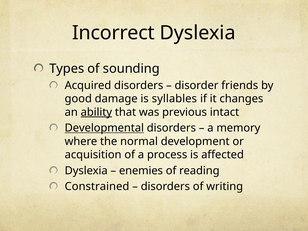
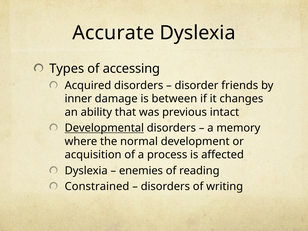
Incorrect: Incorrect -> Accurate (113, 33)
sounding: sounding -> accessing (131, 69)
good: good -> inner (78, 99)
syllables: syllables -> between (174, 99)
ability underline: present -> none (96, 112)
